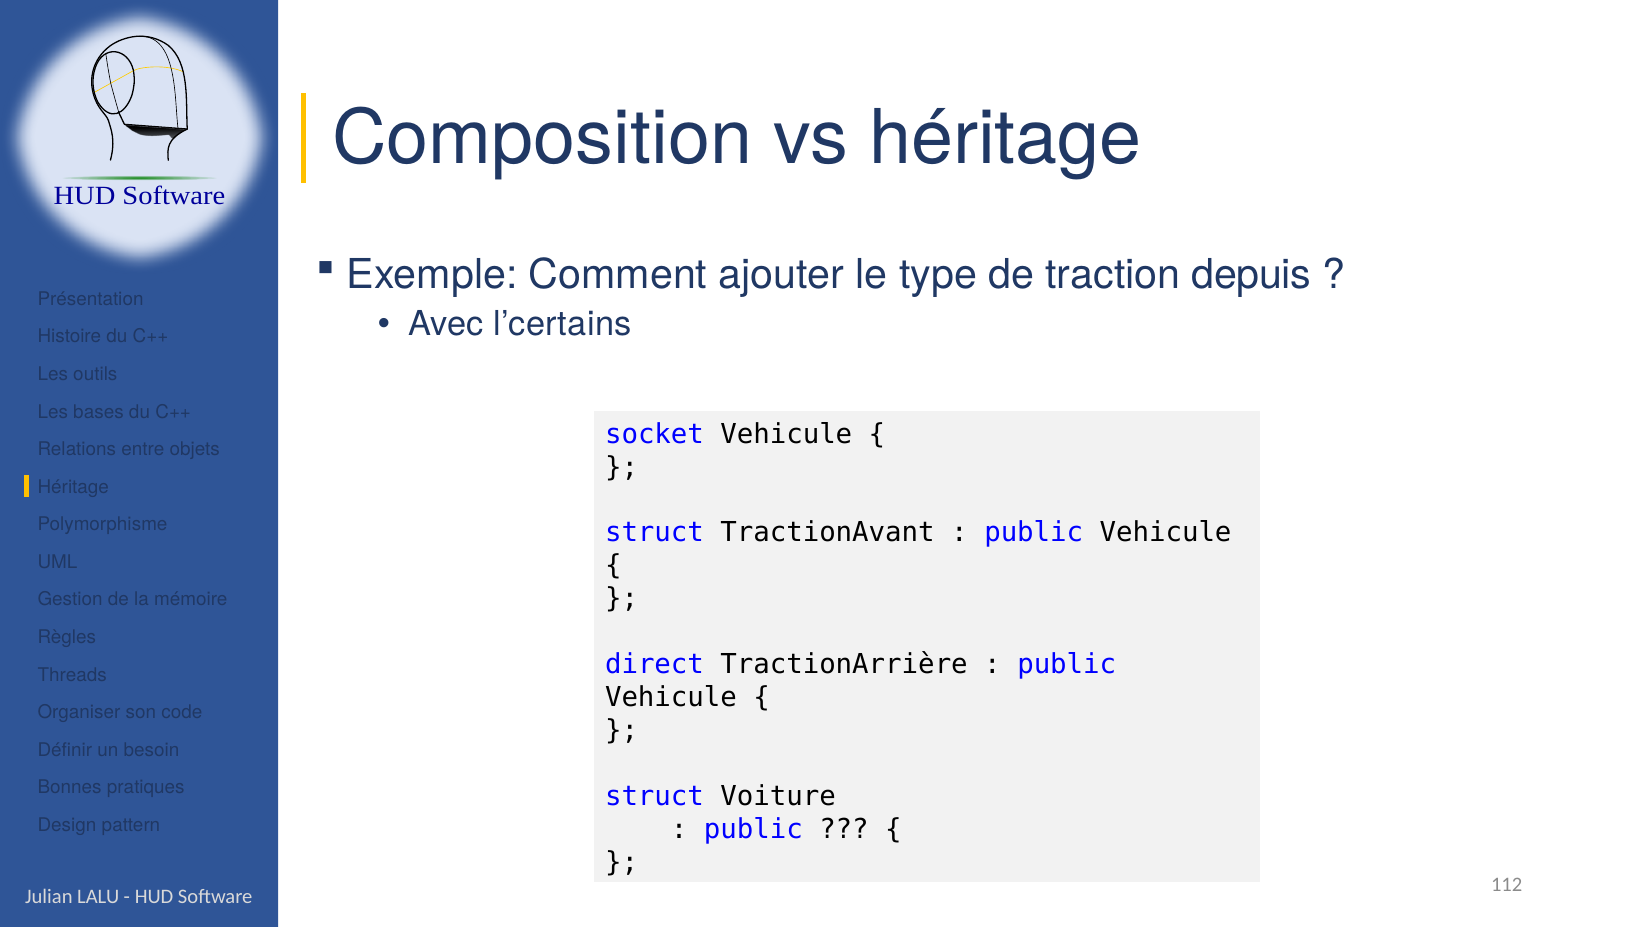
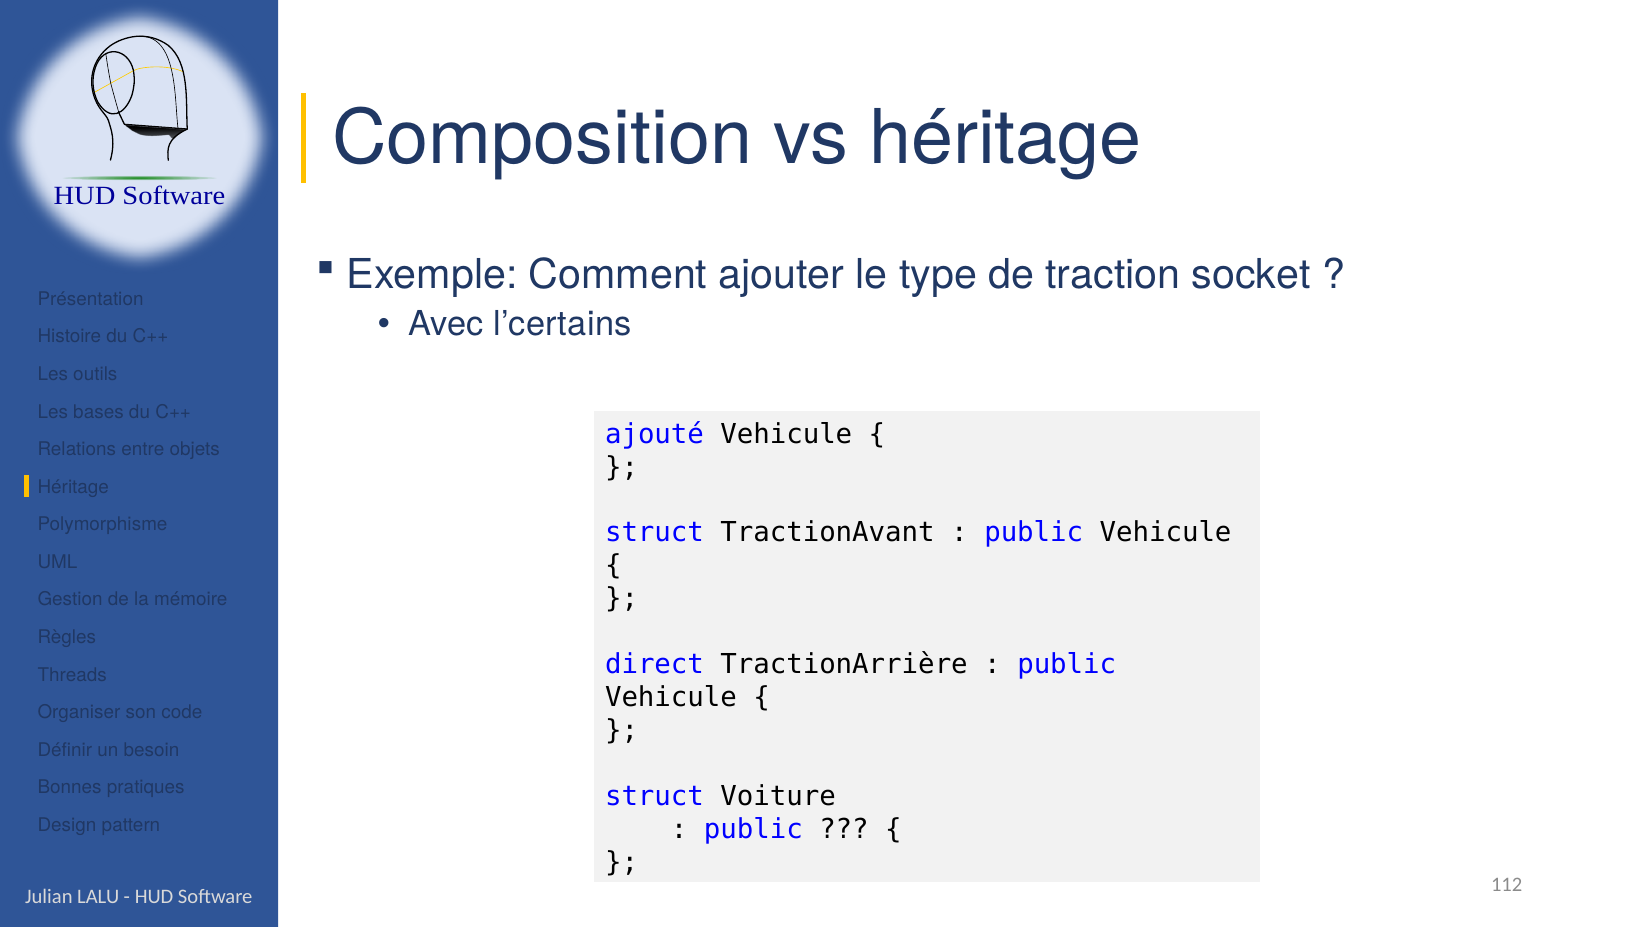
depuis: depuis -> socket (1251, 275)
socket: socket -> ajouté (655, 434)
